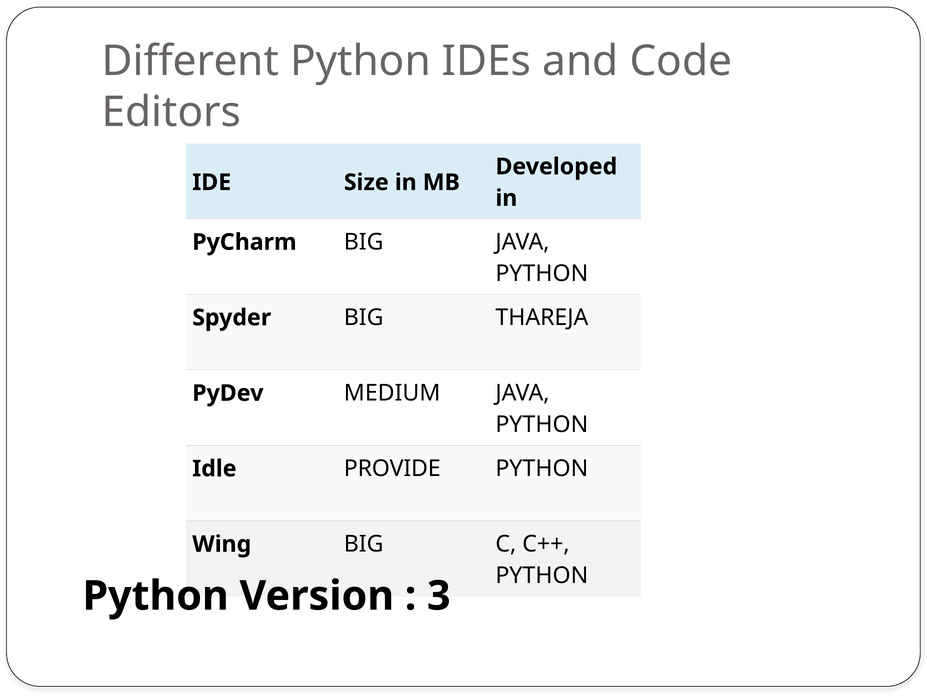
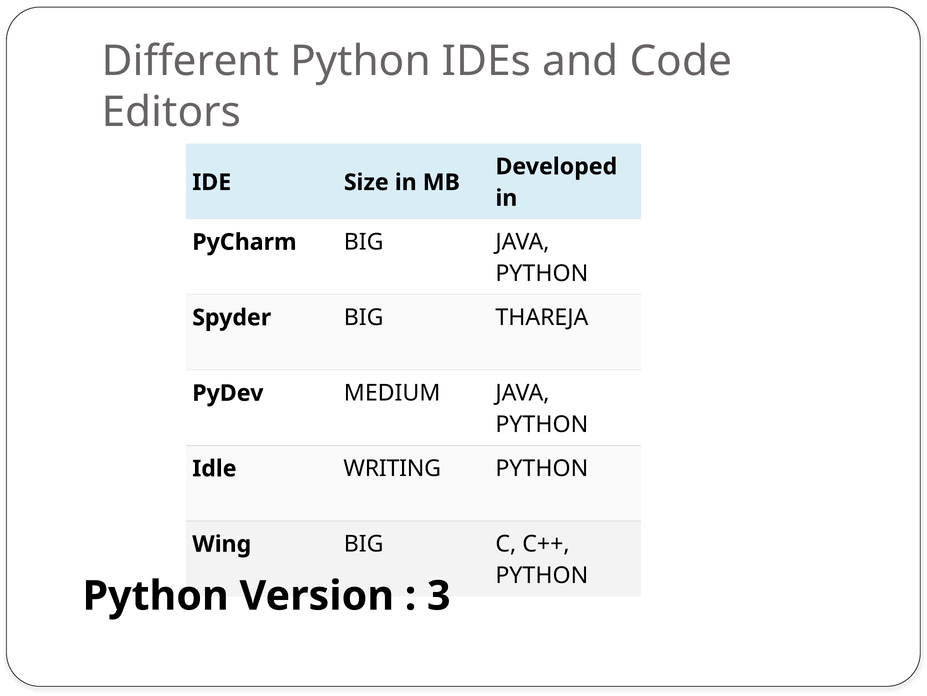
PROVIDE: PROVIDE -> WRITING (392, 468)
